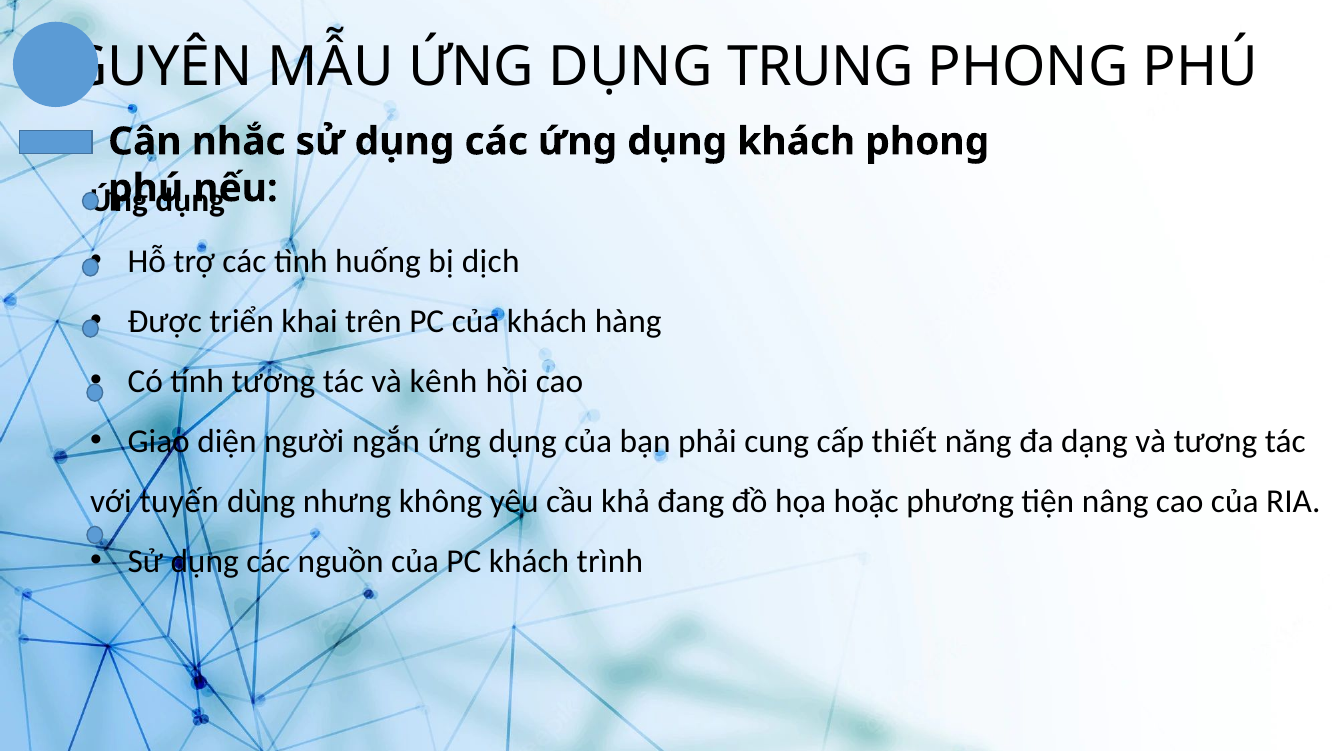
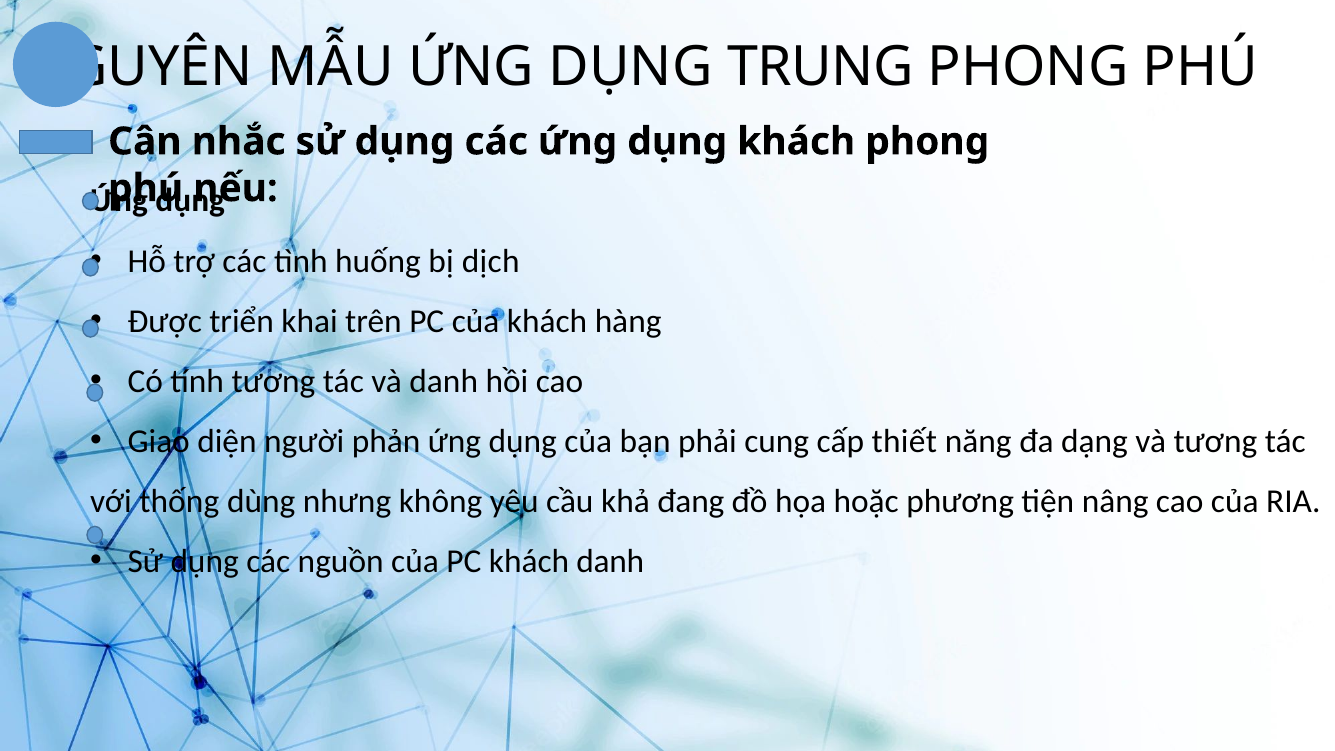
và kênh: kênh -> danh (444, 381)
ngắn: ngắn -> phản (386, 441)
tuyến: tuyến -> thống (179, 501)
khách trình: trình -> danh (610, 561)
